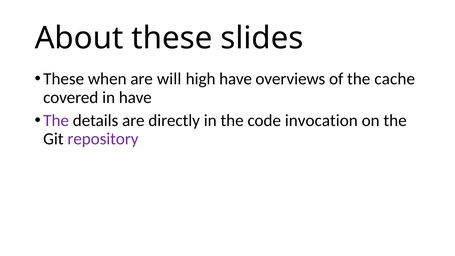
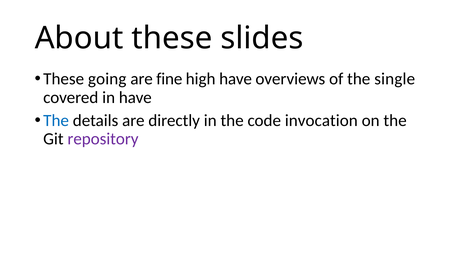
when: when -> going (107, 79)
will: will -> fine (169, 79)
cache: cache -> single (395, 79)
The colour: purple -> blue (56, 121)
